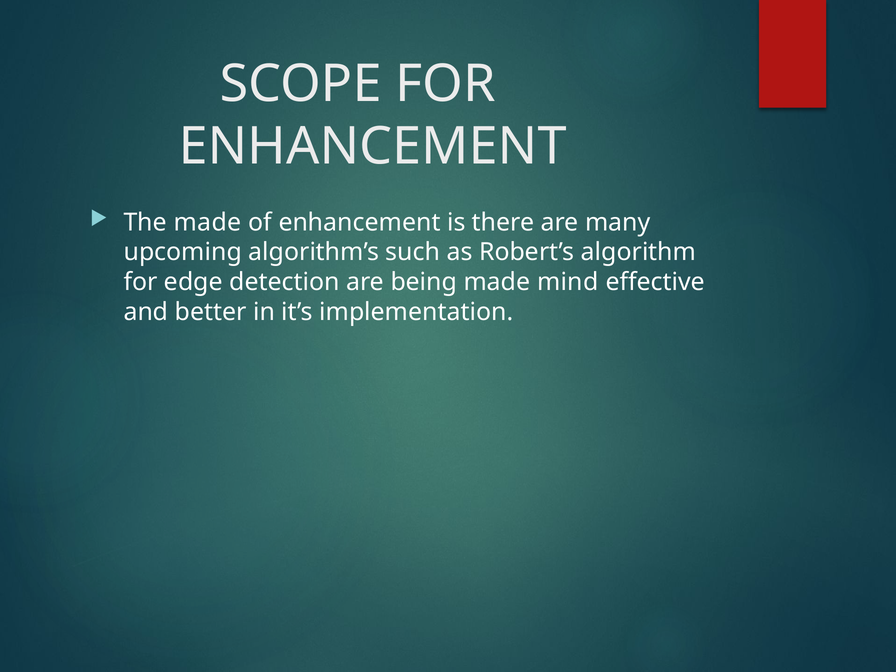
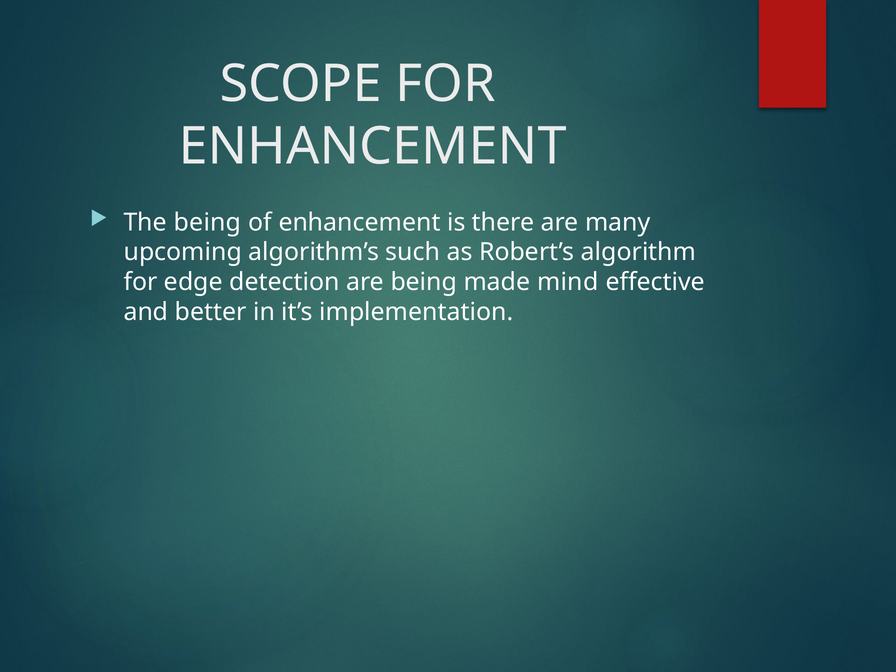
The made: made -> being (207, 222)
